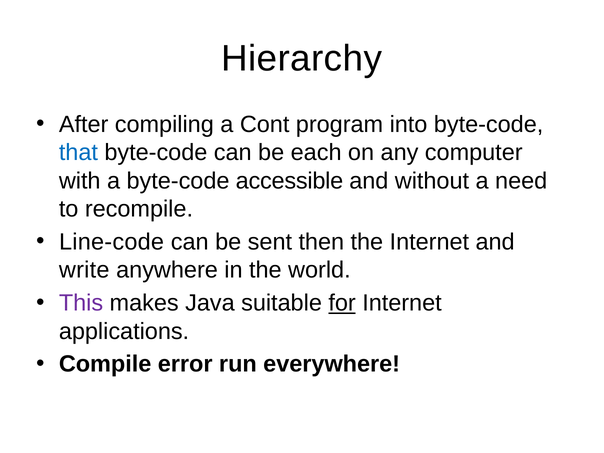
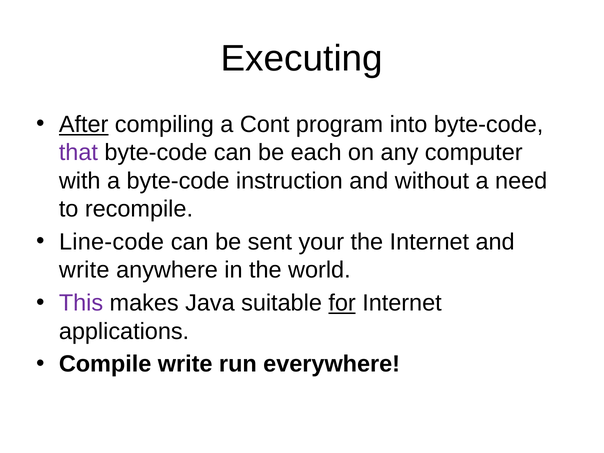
Hierarchy: Hierarchy -> Executing (302, 58)
After underline: none -> present (84, 124)
that colour: blue -> purple (78, 153)
accessible: accessible -> instruction (289, 181)
then: then -> your (321, 242)
Compile error: error -> write (185, 364)
